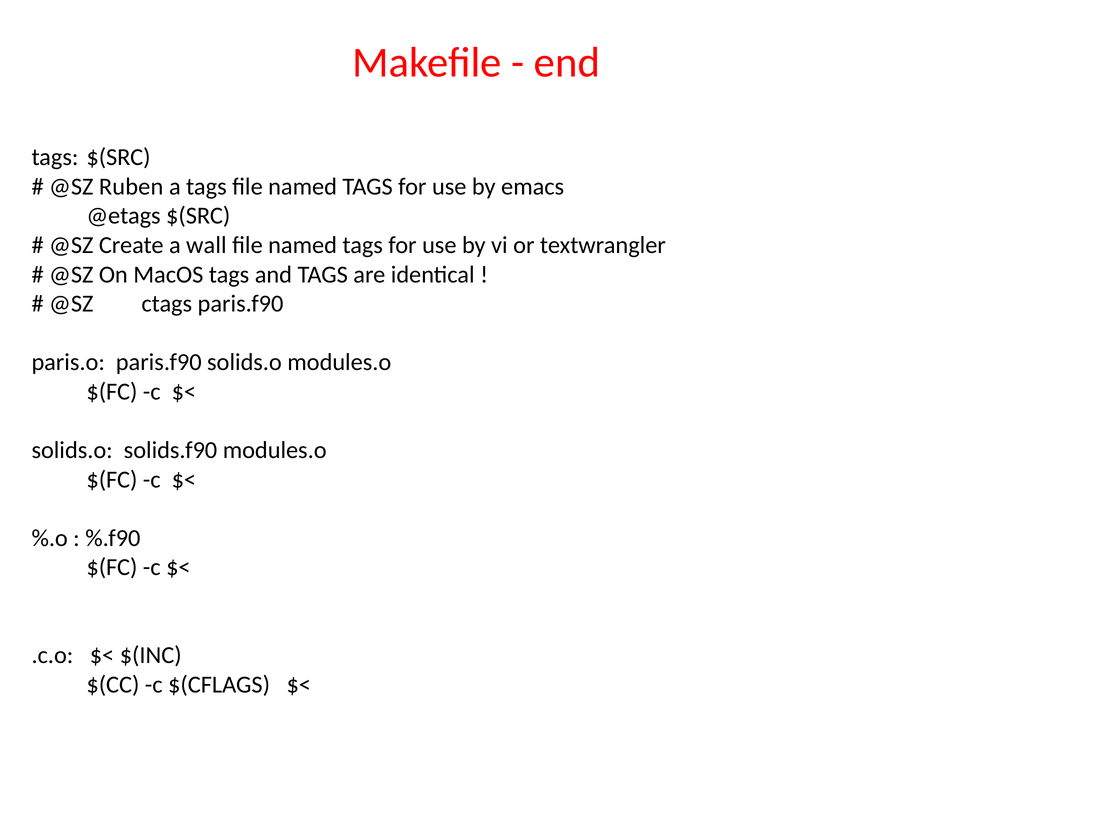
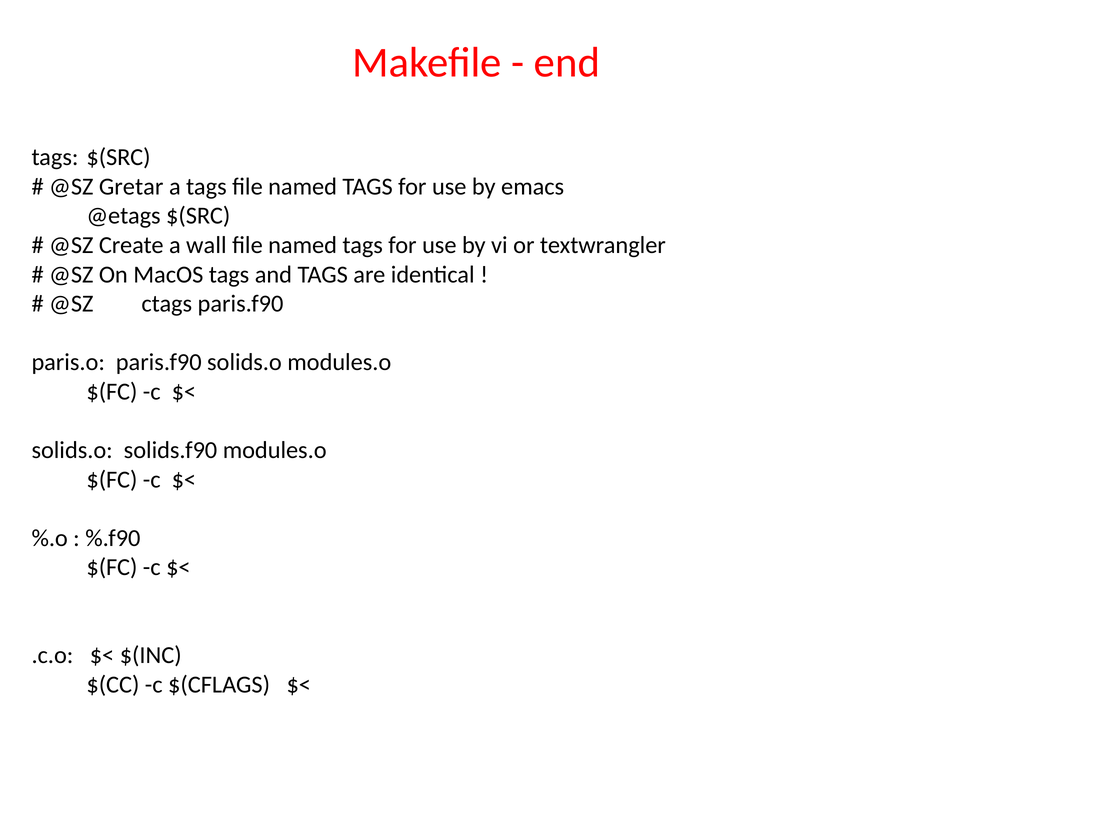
Ruben: Ruben -> Gretar (131, 187)
